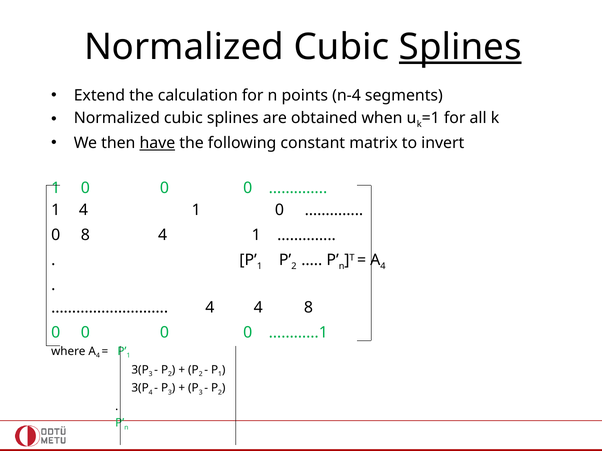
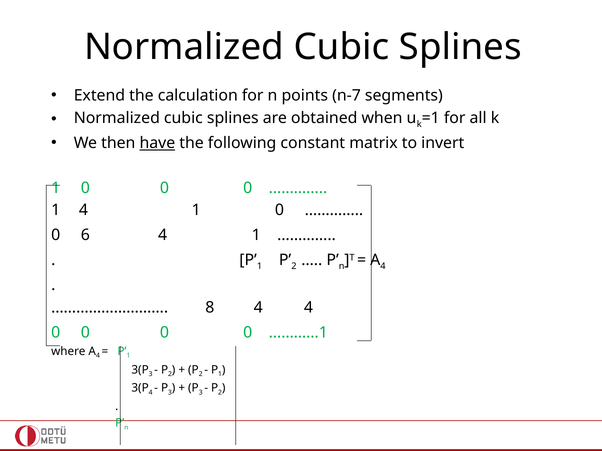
Splines underline: present -> none (460, 47)
n-4: n-4 -> n-7 (347, 96)
0 8: 8 -> 6 (85, 235)
4: 4 -> 8 (210, 308)
4 8: 8 -> 4 (308, 308)
